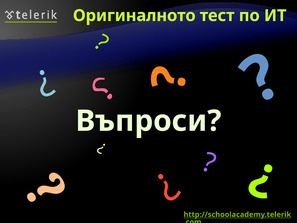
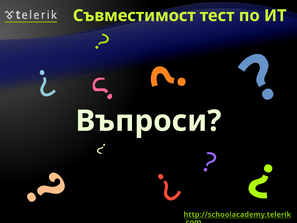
Оригиналното: Оригиналното -> Съвместимост (134, 16)
